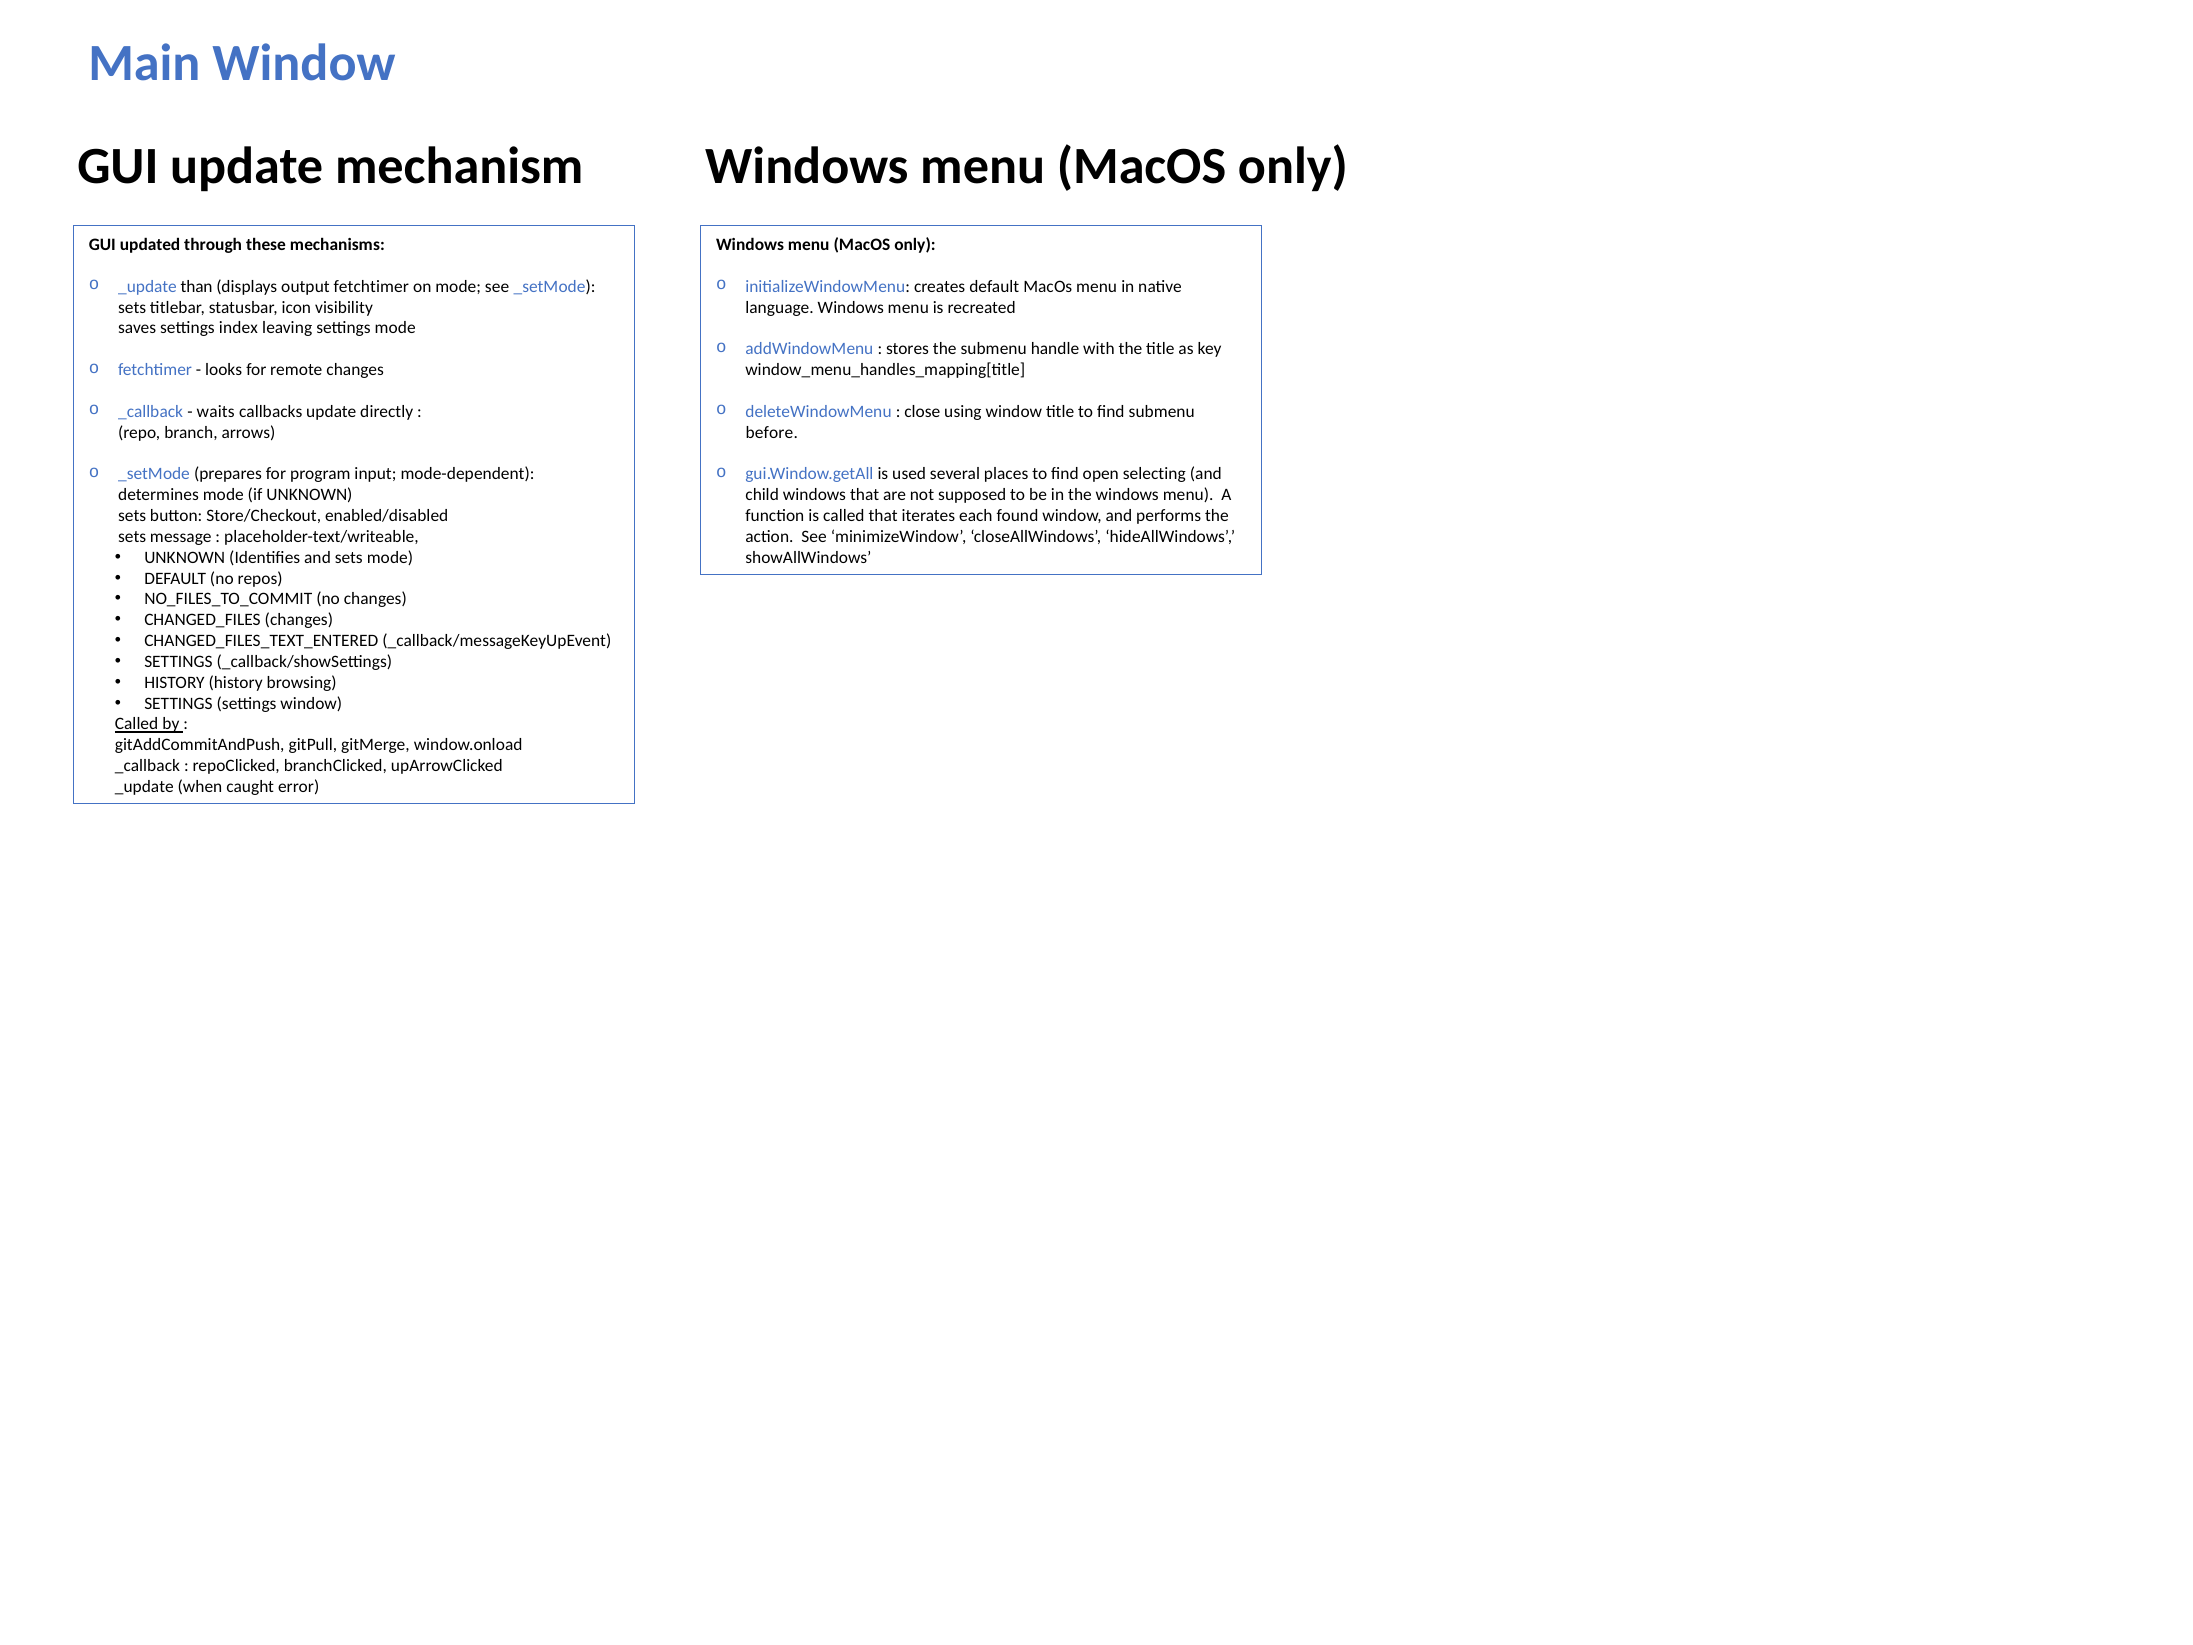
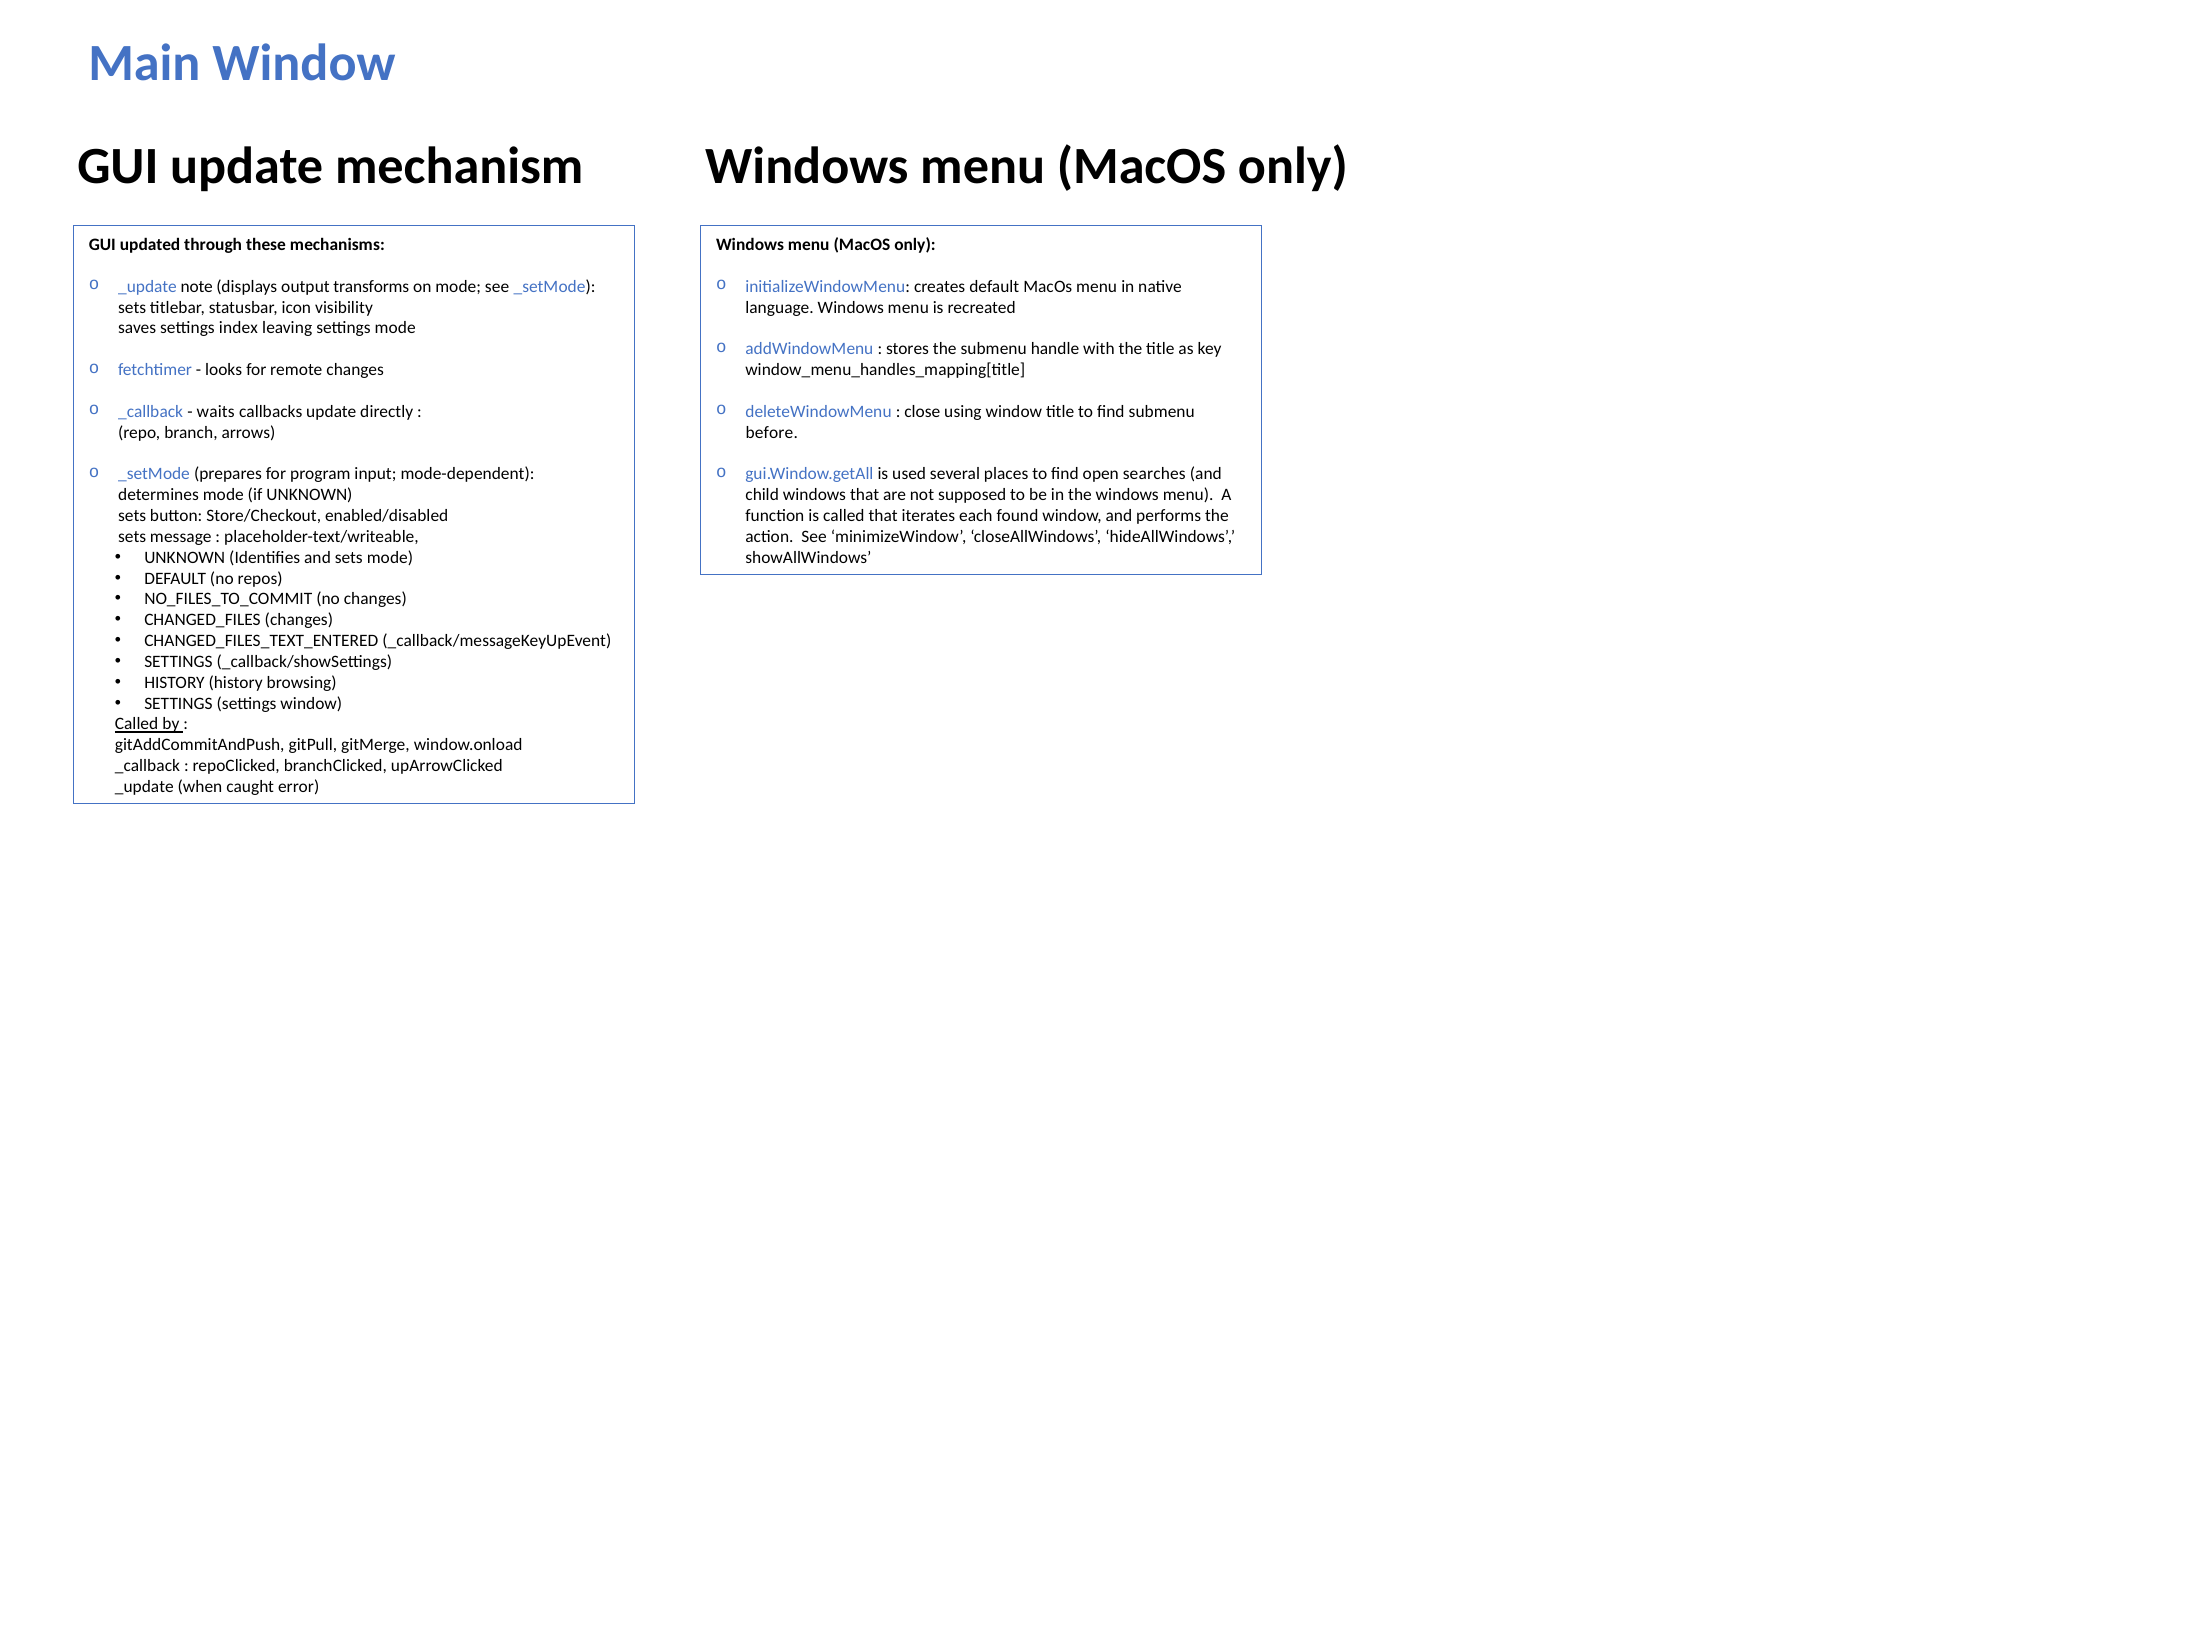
than: than -> note (197, 286)
output fetchtimer: fetchtimer -> transforms (371, 286)
selecting: selecting -> searches (1154, 474)
